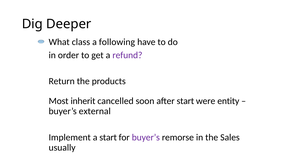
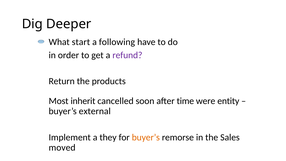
class: class -> start (81, 42)
after start: start -> time (185, 101)
a start: start -> they (108, 137)
buyer’s colour: purple -> orange (146, 137)
usually: usually -> moved (62, 147)
